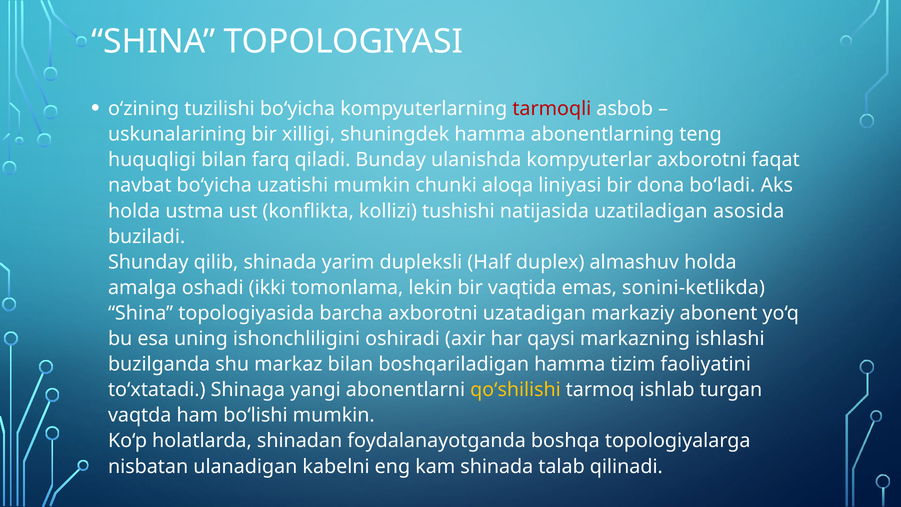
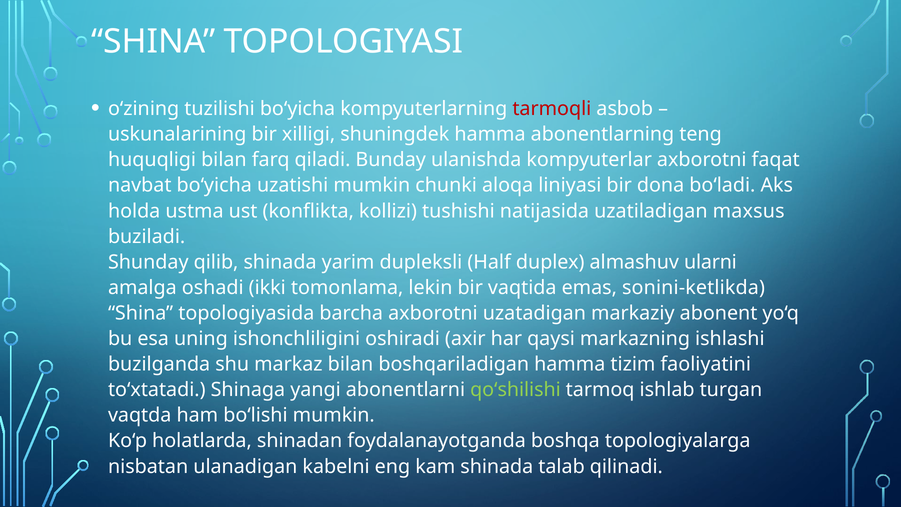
asosida: asosida -> maxsus (749, 211)
almashuv holda: holda -> ularni (710, 262)
qo‘shilishi colour: yellow -> light green (515, 390)
